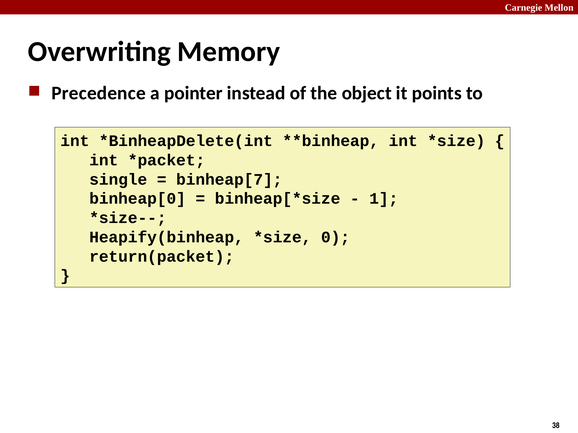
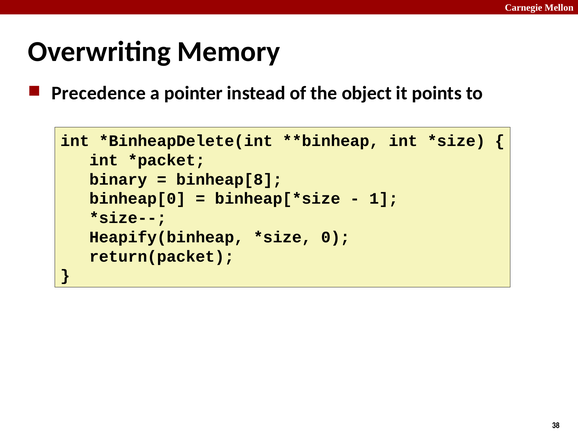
single: single -> binary (118, 180)
binheap[7: binheap[7 -> binheap[8 (229, 180)
